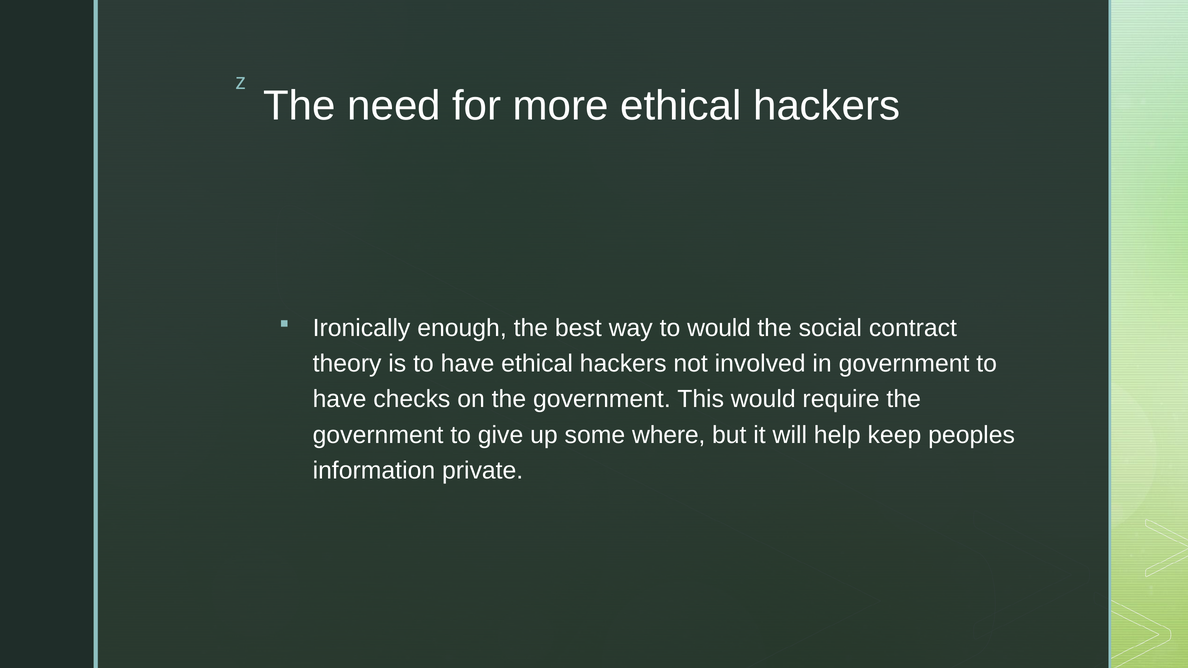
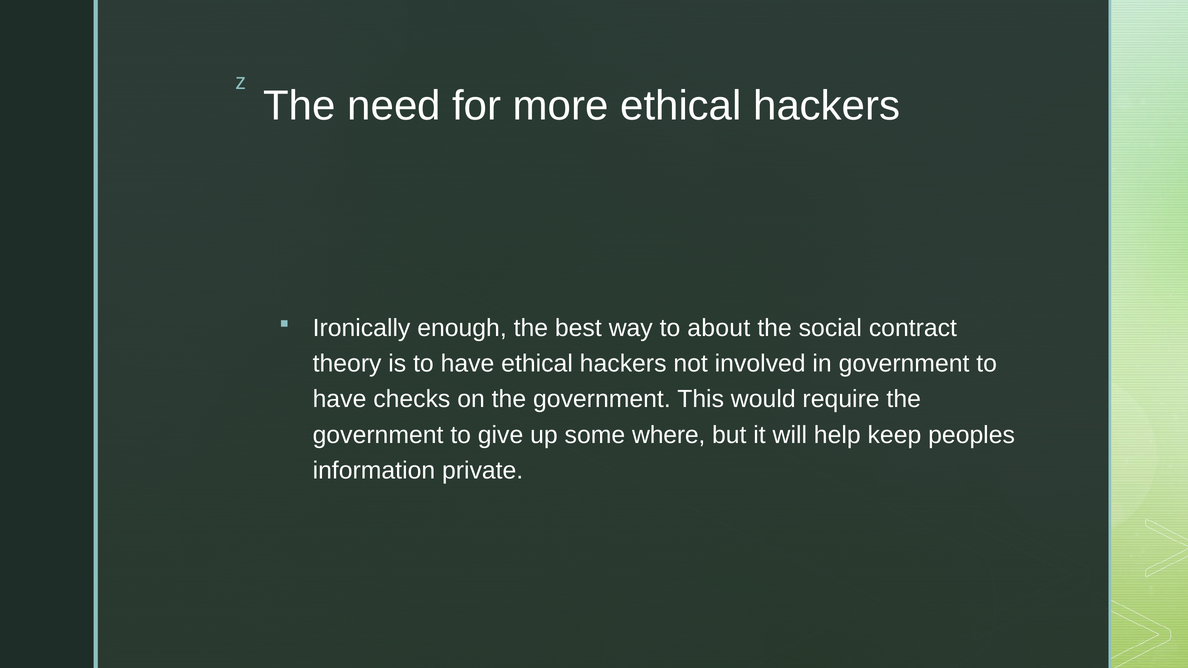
to would: would -> about (719, 328)
